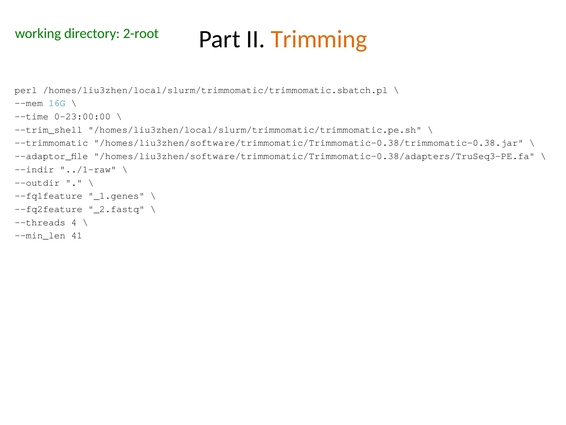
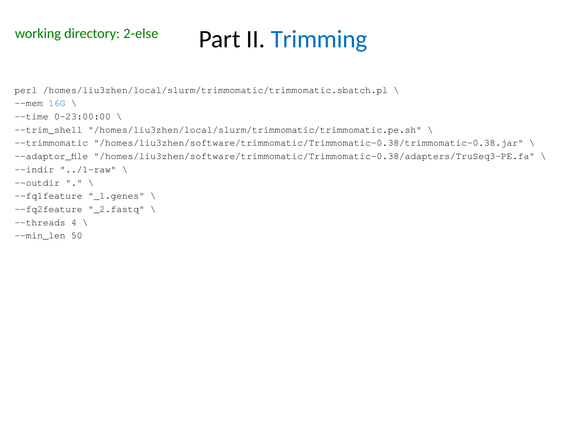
2-root: 2-root -> 2-else (141, 33)
Trimming colour: orange -> blue (319, 39)
41: 41 -> 50 (77, 235)
